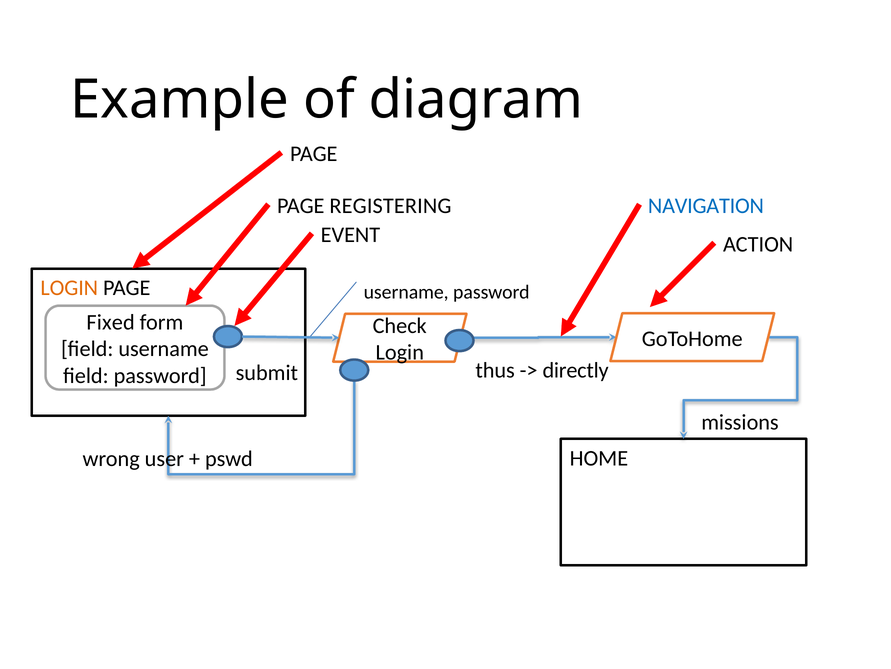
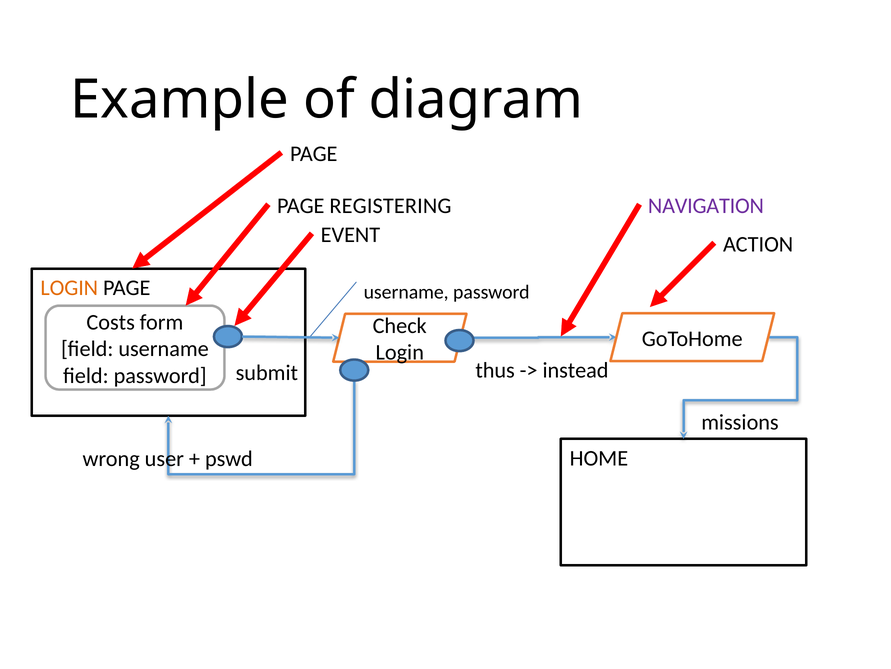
NAVIGATION colour: blue -> purple (706, 206)
Fixed: Fixed -> Costs (111, 322)
directly: directly -> instead (575, 370)
